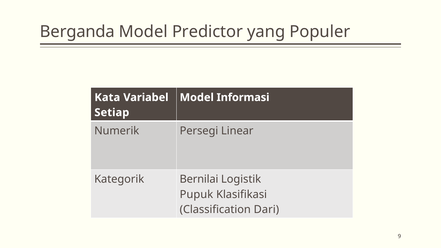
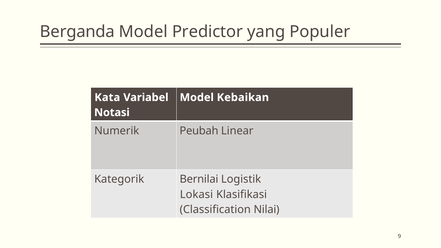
Informasi: Informasi -> Kebaikan (243, 97)
Setiap: Setiap -> Notasi (112, 113)
Persegi: Persegi -> Peubah (199, 131)
Pupuk: Pupuk -> Lokasi (196, 194)
Dari: Dari -> Nilai (267, 209)
